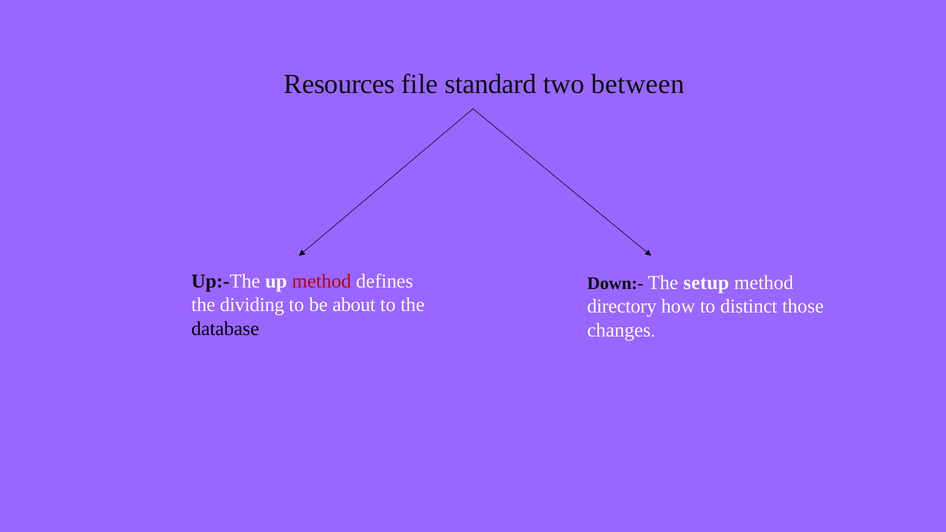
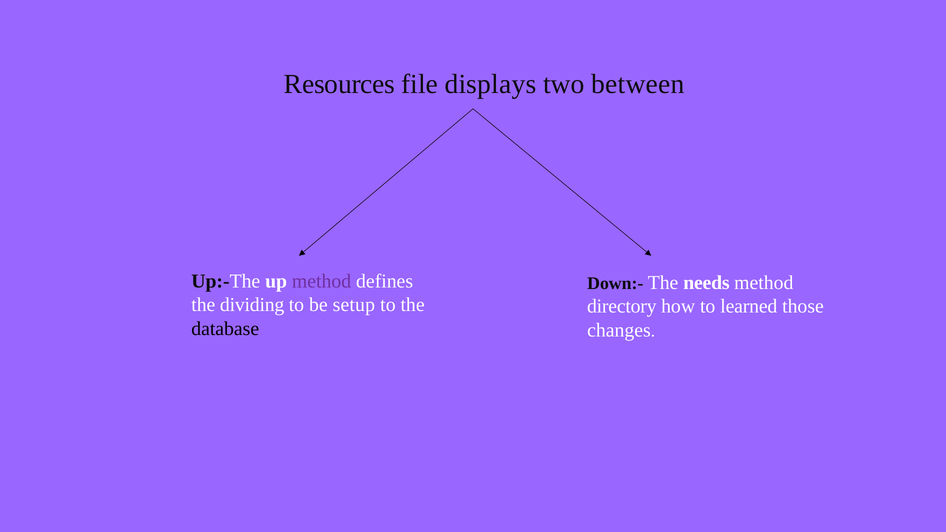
standard: standard -> displays (490, 84)
method colour: red -> purple (322, 281)
setup: setup -> needs (706, 283)
about: about -> setup (354, 305)
distinct: distinct -> learned (749, 306)
